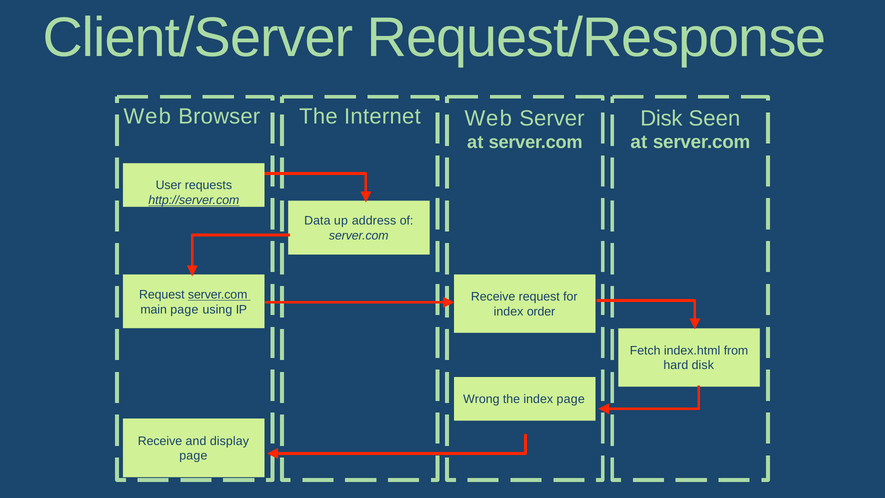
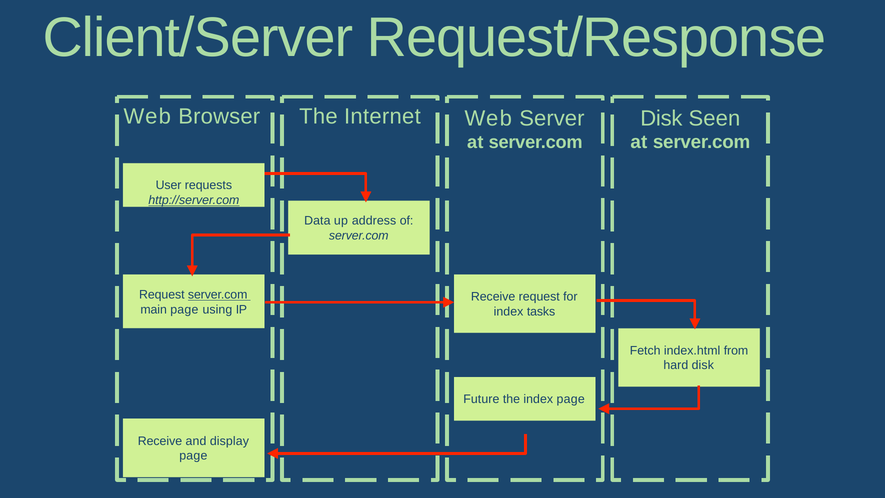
order: order -> tasks (541, 311)
Wrong: Wrong -> Future (481, 399)
